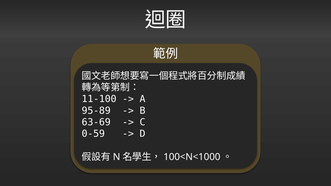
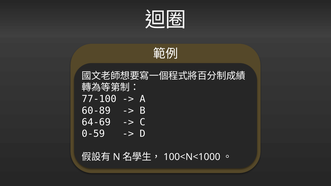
11-100: 11-100 -> 77-100 (99, 99)
95-89: 95-89 -> 60-89 (96, 111)
63-69: 63-69 -> 64-69 (96, 122)
